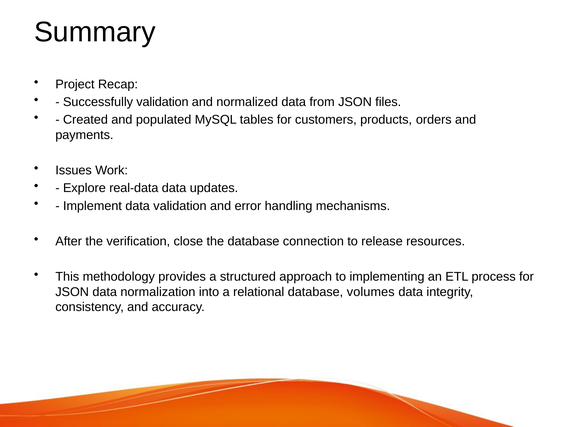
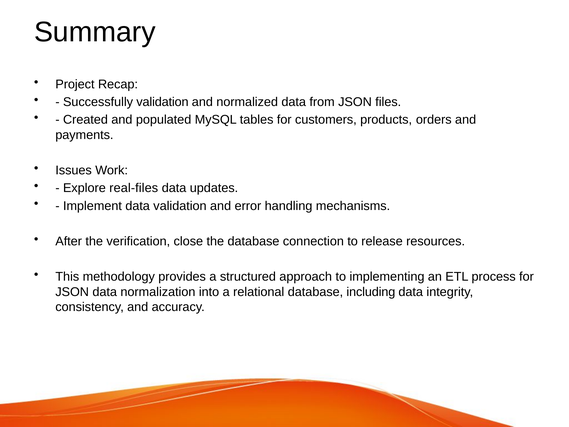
real-data: real-data -> real-files (134, 188)
volumes: volumes -> including (371, 292)
